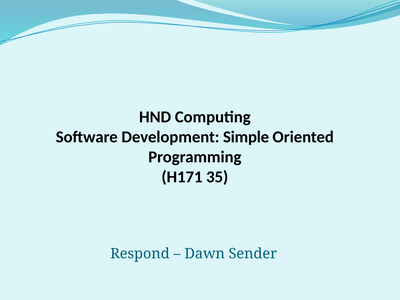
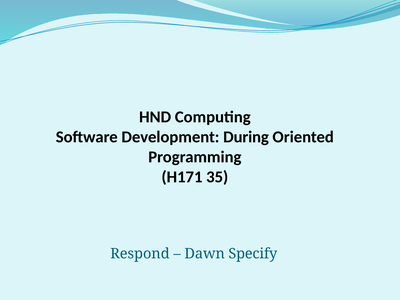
Simple: Simple -> During (246, 137)
Sender: Sender -> Specify (253, 254)
